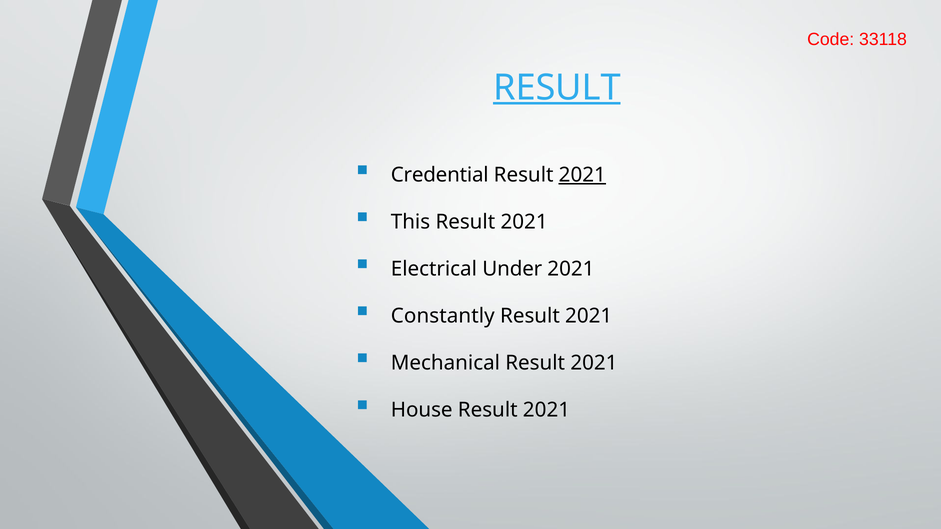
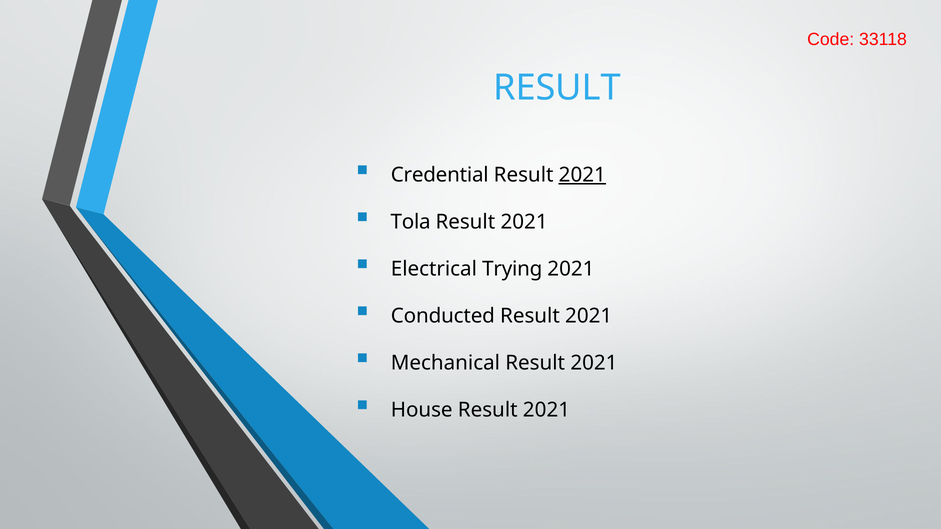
RESULT underline: present -> none (557, 88)
This: This -> Tola (411, 222)
Under: Under -> Trying (512, 269)
Constantly: Constantly -> Conducted (443, 316)
